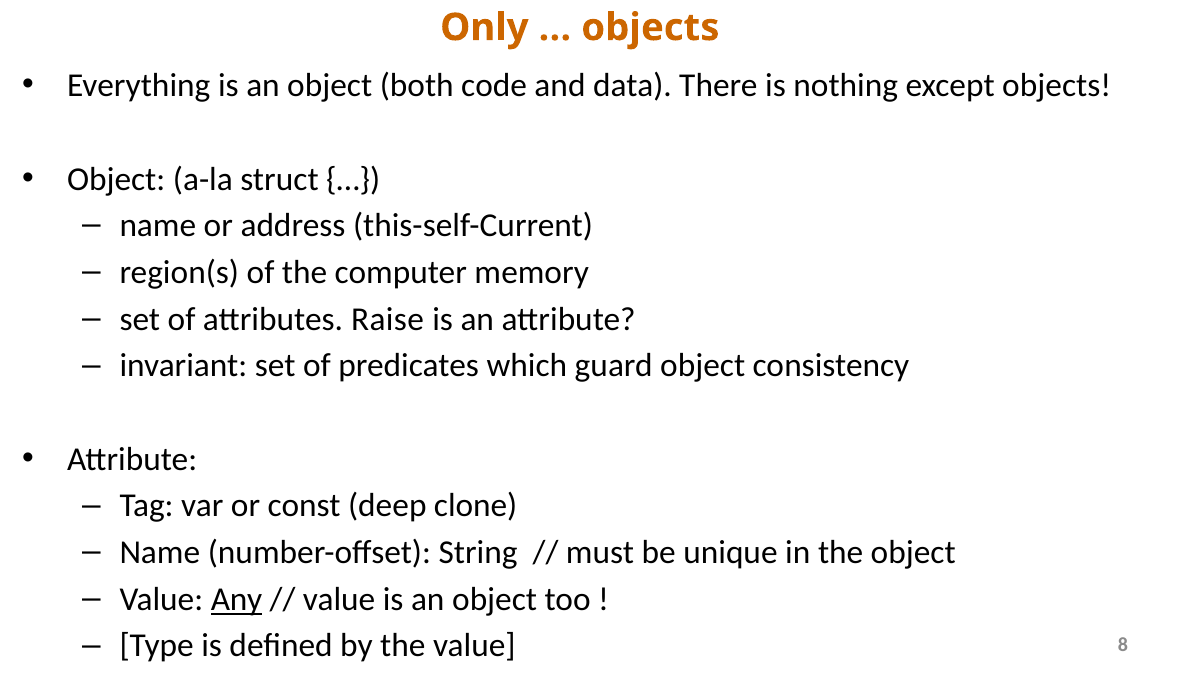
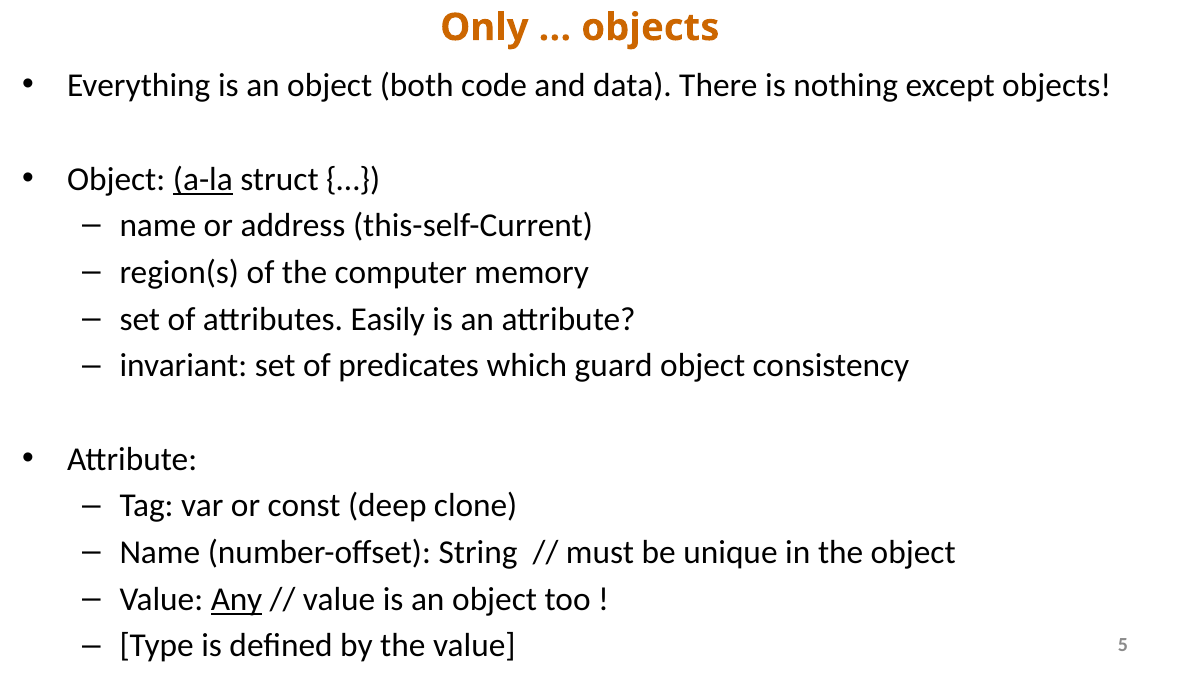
a-la underline: none -> present (203, 179)
Raise: Raise -> Easily (388, 319)
8: 8 -> 5 (1123, 645)
